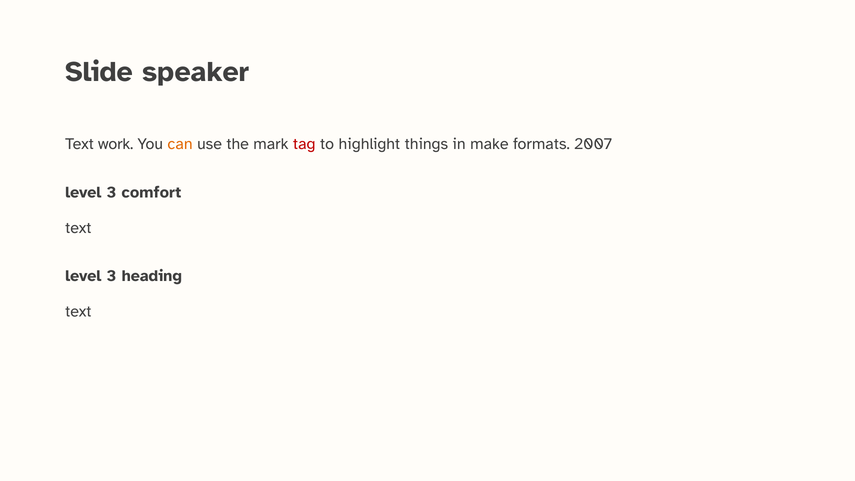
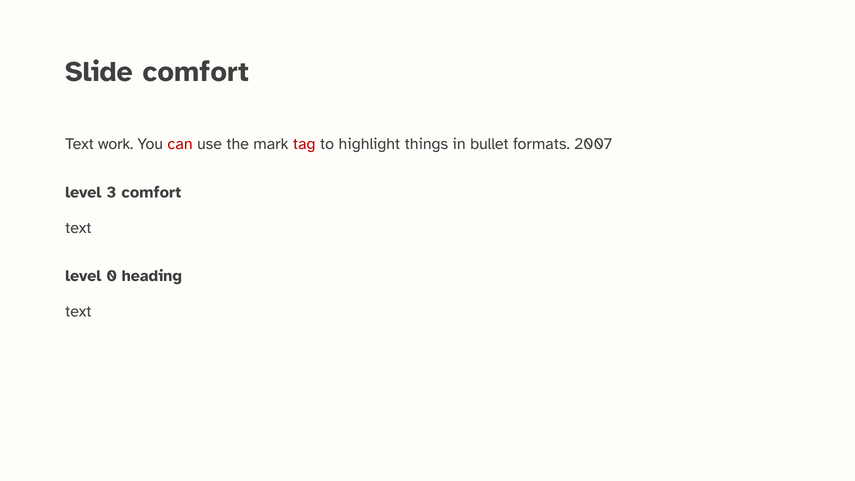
Slide speaker: speaker -> comfort (196, 72)
can colour: orange -> red (180, 144)
make: make -> bullet (489, 144)
3: 3 -> 0 (112, 276)
